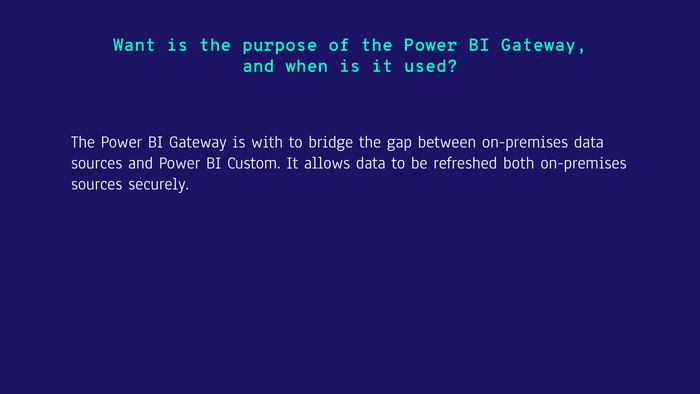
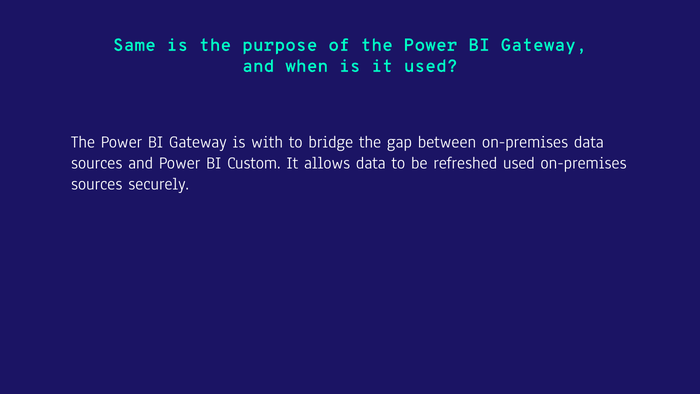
Want: Want -> Same (134, 45)
refreshed both: both -> used (519, 163)
